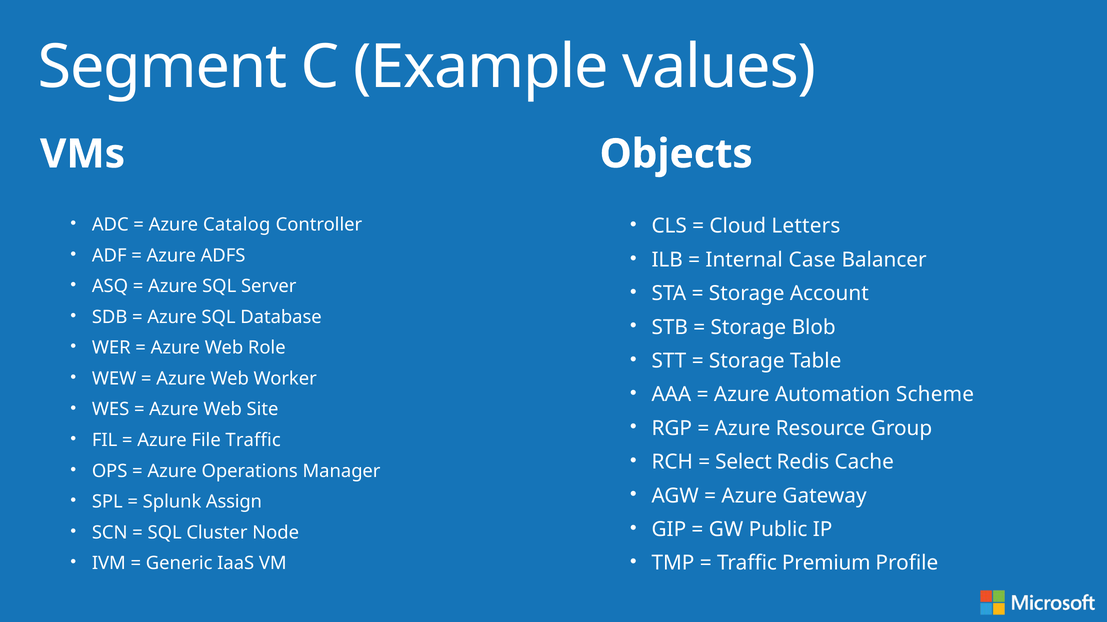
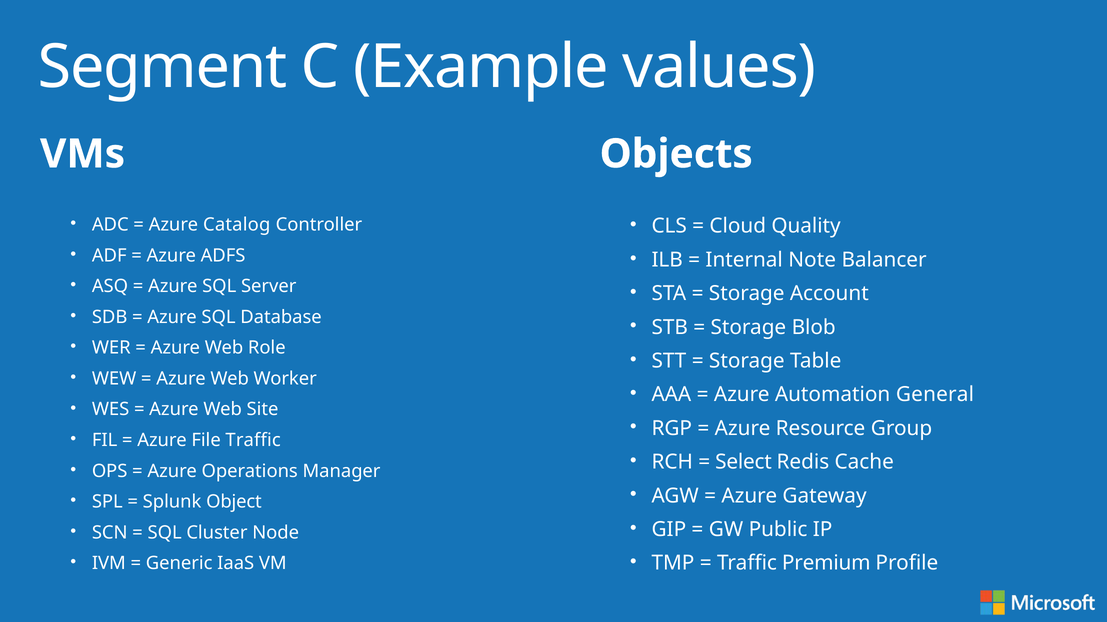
Letters: Letters -> Quality (806, 226)
Case: Case -> Note (812, 260)
Scheme: Scheme -> General (935, 395)
Assign: Assign -> Object (234, 502)
